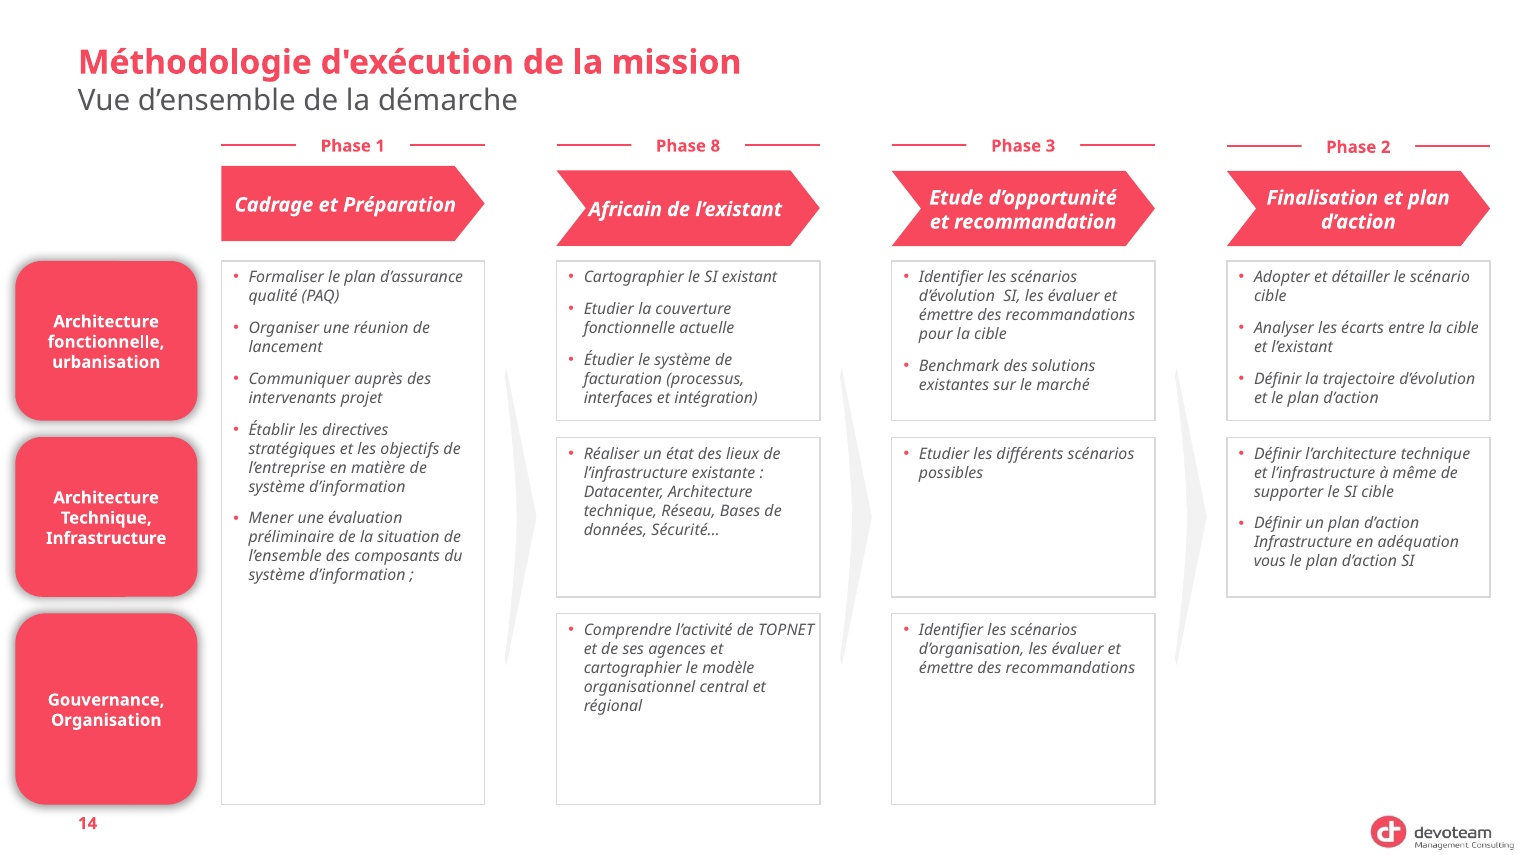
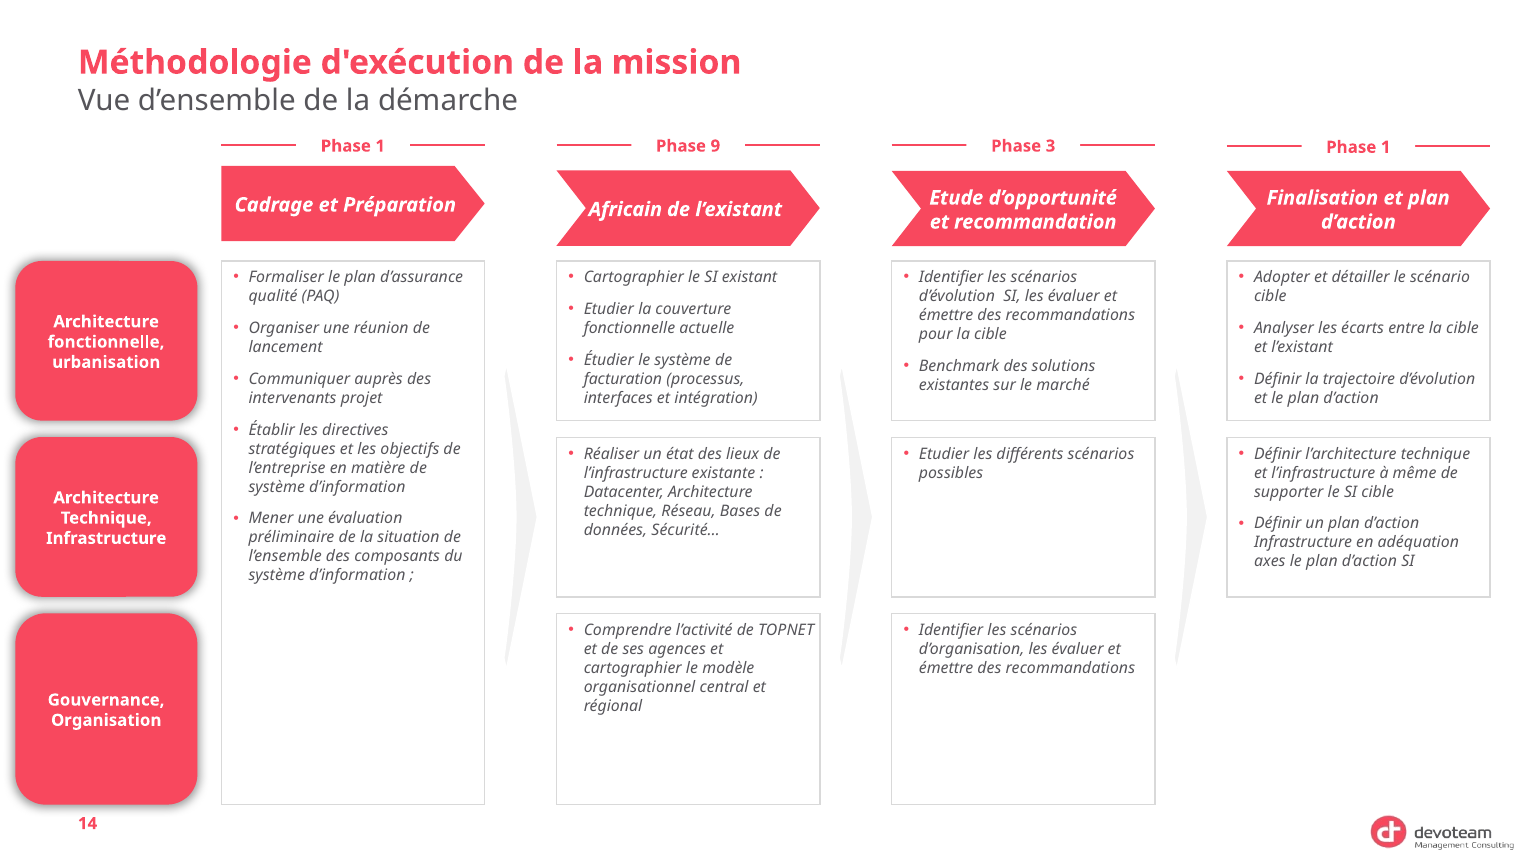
8: 8 -> 9 (715, 146)
3 Phase 2: 2 -> 1 (1386, 147)
vous: vous -> axes (1270, 562)
